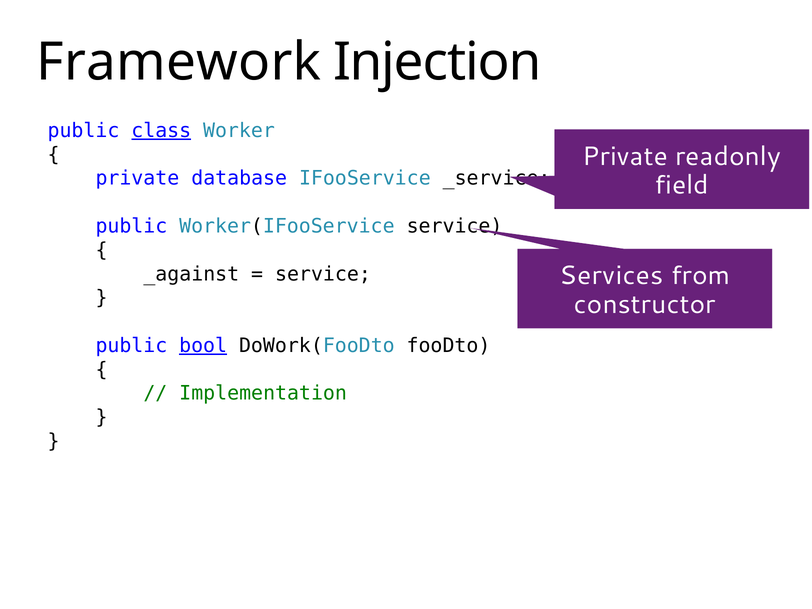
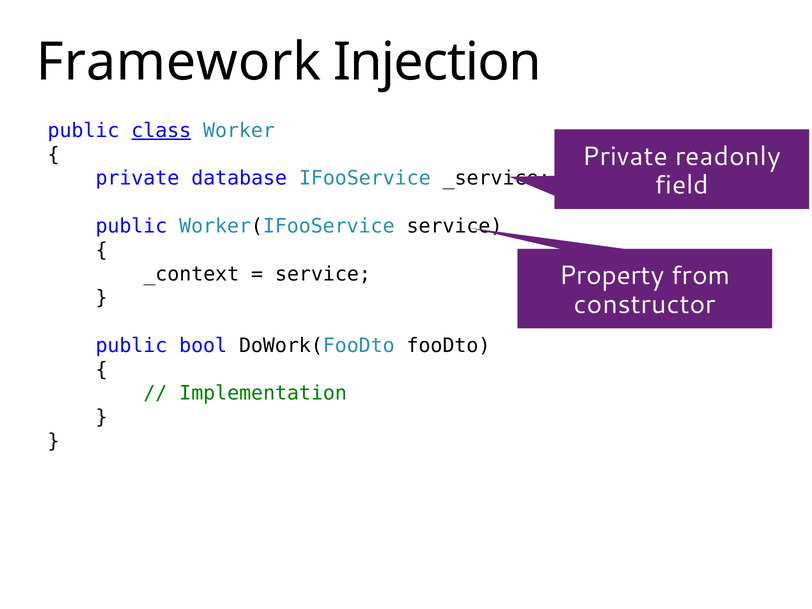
_against: _against -> _context (191, 274)
Services: Services -> Property (612, 276)
bool underline: present -> none (203, 346)
